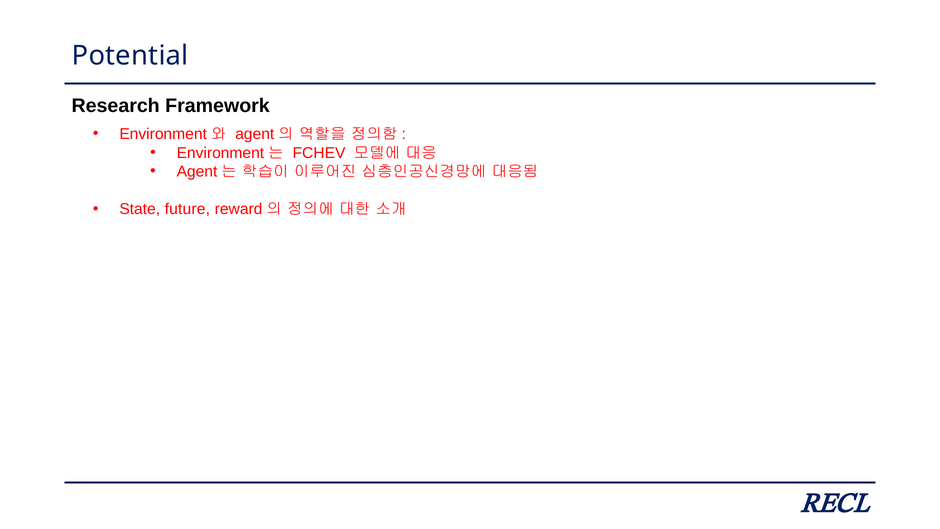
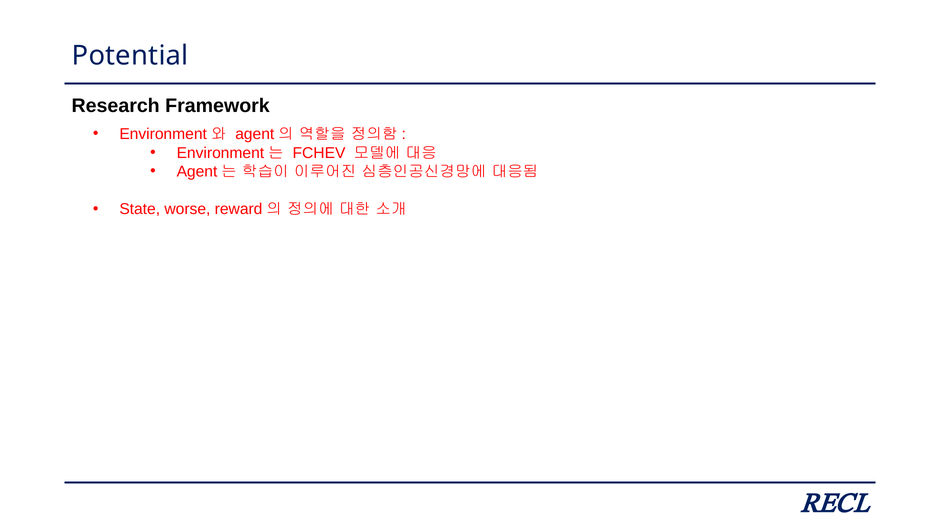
future: future -> worse (187, 209)
